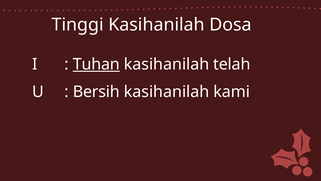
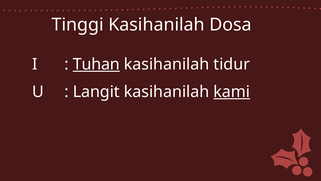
telah: telah -> tidur (232, 64)
Bersih: Bersih -> Langit (96, 92)
kami underline: none -> present (232, 92)
